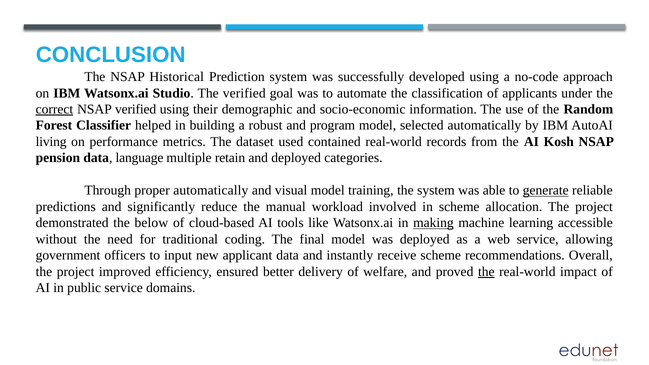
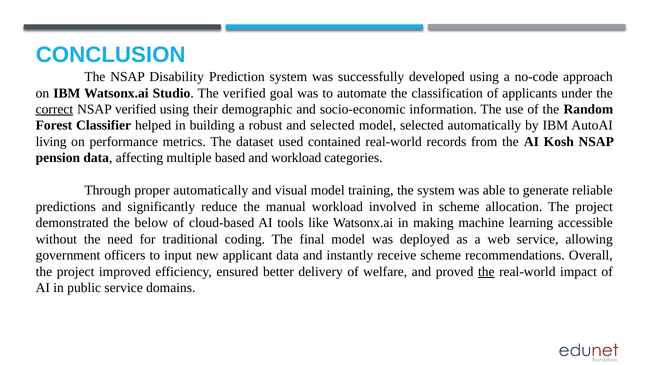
Historical: Historical -> Disability (177, 77)
and program: program -> selected (332, 126)
language: language -> affecting (139, 158)
retain: retain -> based (230, 158)
and deployed: deployed -> workload (296, 158)
generate underline: present -> none (546, 190)
making underline: present -> none (433, 223)
